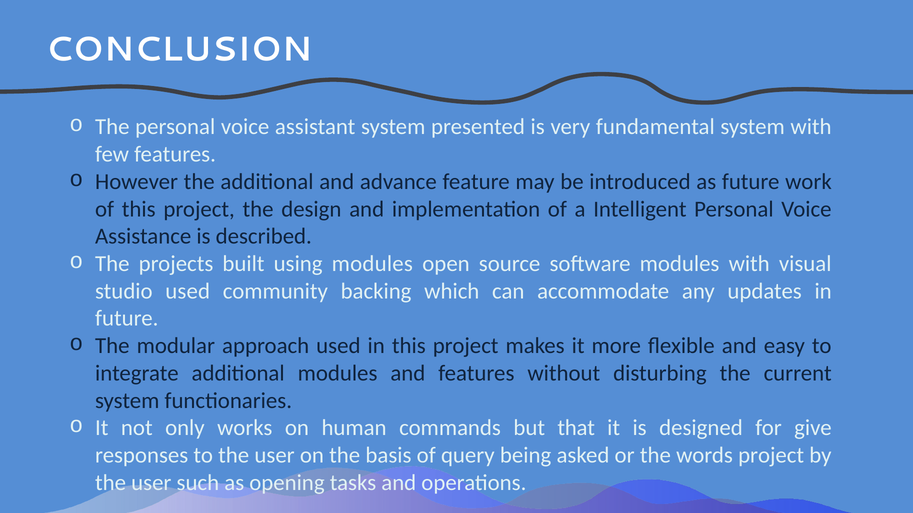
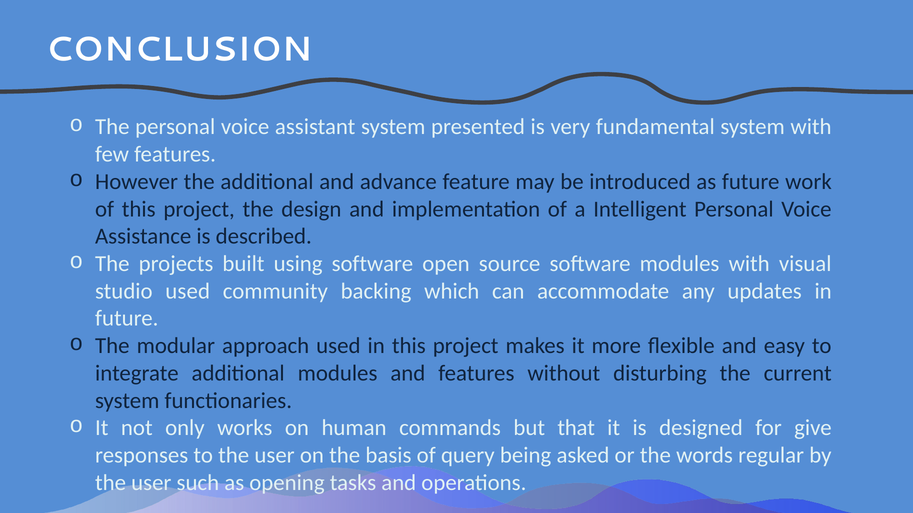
using modules: modules -> software (372, 264)
words project: project -> regular (771, 456)
